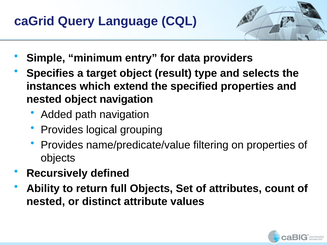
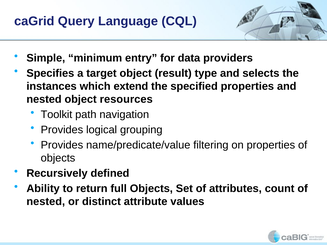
object navigation: navigation -> resources (126, 99)
Added: Added -> Toolkit (57, 115)
